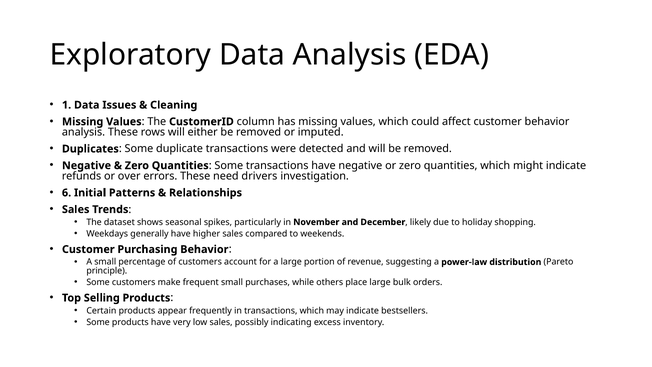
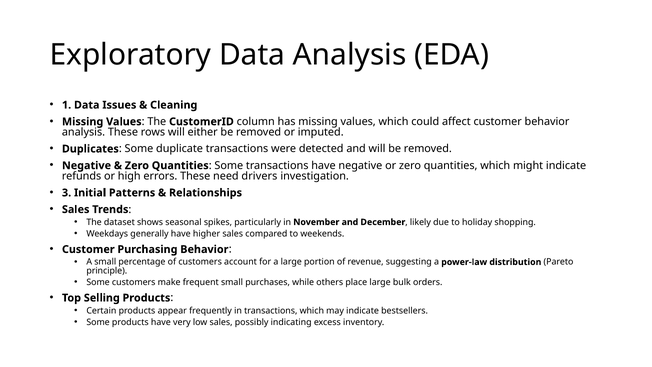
over: over -> high (129, 176)
6: 6 -> 3 (67, 193)
